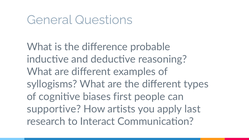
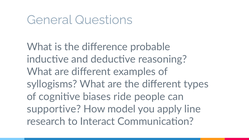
first: first -> ride (122, 97)
artists: artists -> model (122, 109)
last: last -> line (193, 109)
